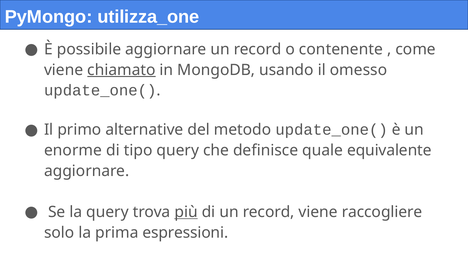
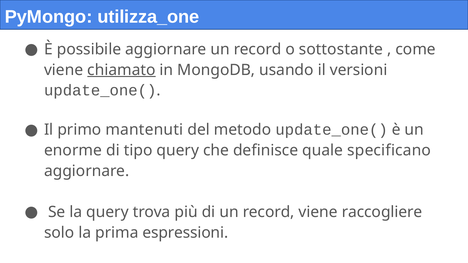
contenente: contenente -> sottostante (341, 49)
omesso: omesso -> versioni (359, 70)
alternative: alternative -> mantenuti (144, 130)
equivalente: equivalente -> specificano (389, 150)
più underline: present -> none (186, 212)
